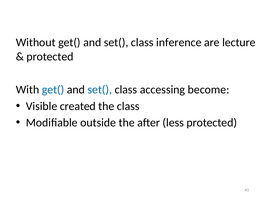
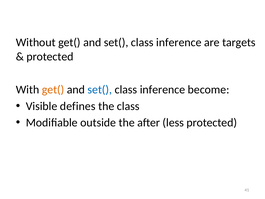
lecture: lecture -> targets (239, 42)
get( colour: blue -> orange (53, 90)
accessing: accessing -> inference (162, 90)
created: created -> defines (78, 106)
